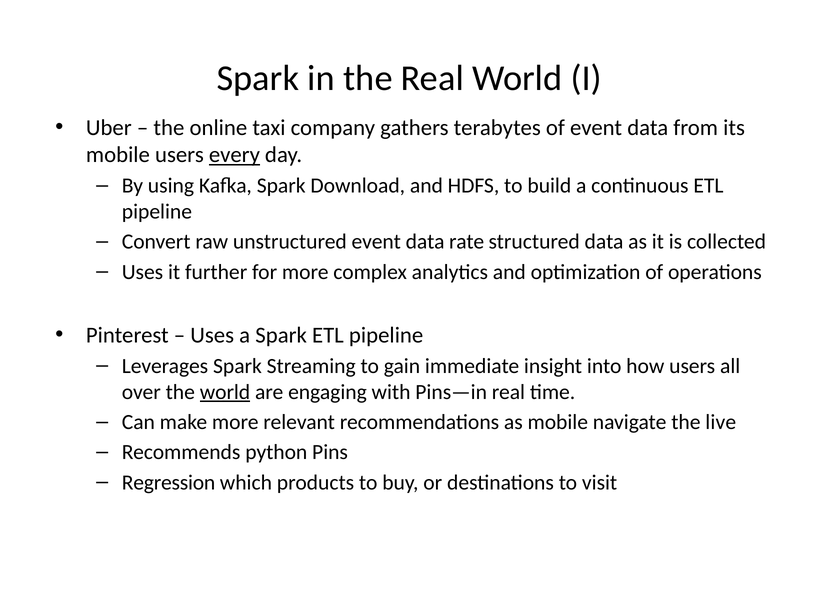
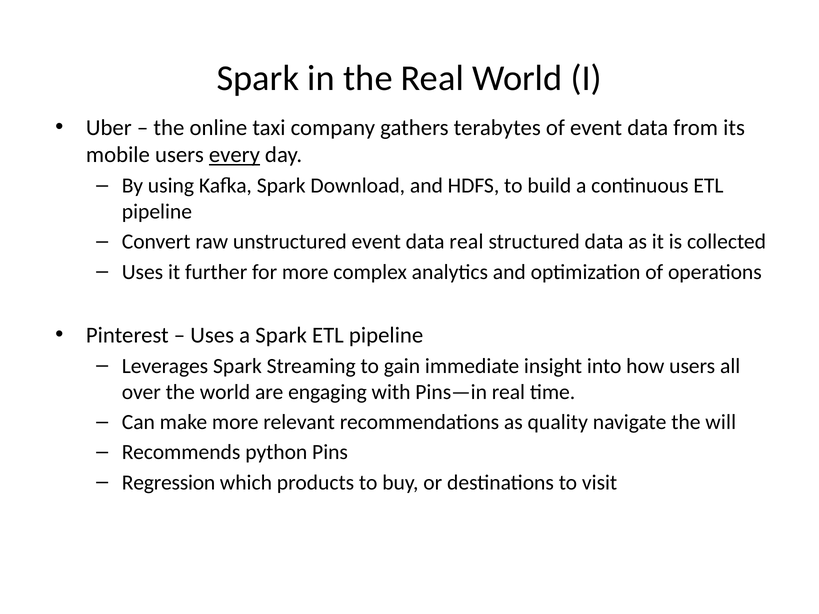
data rate: rate -> real (466, 242)
world underline: present -> none (225, 392)
as mobile: mobile -> quality (558, 422)
live: live -> will (721, 422)
